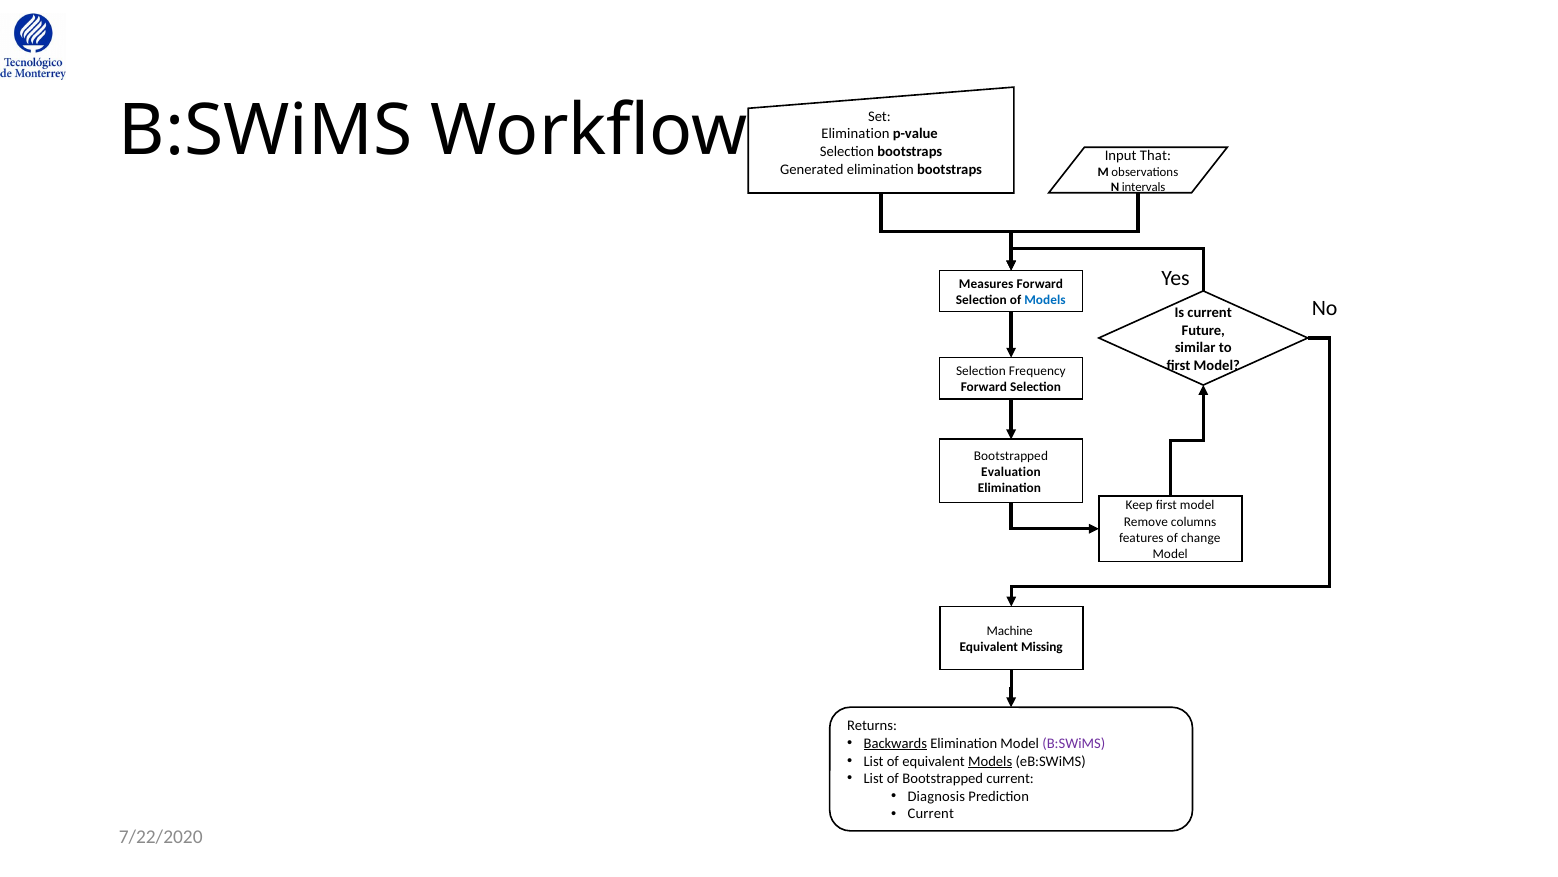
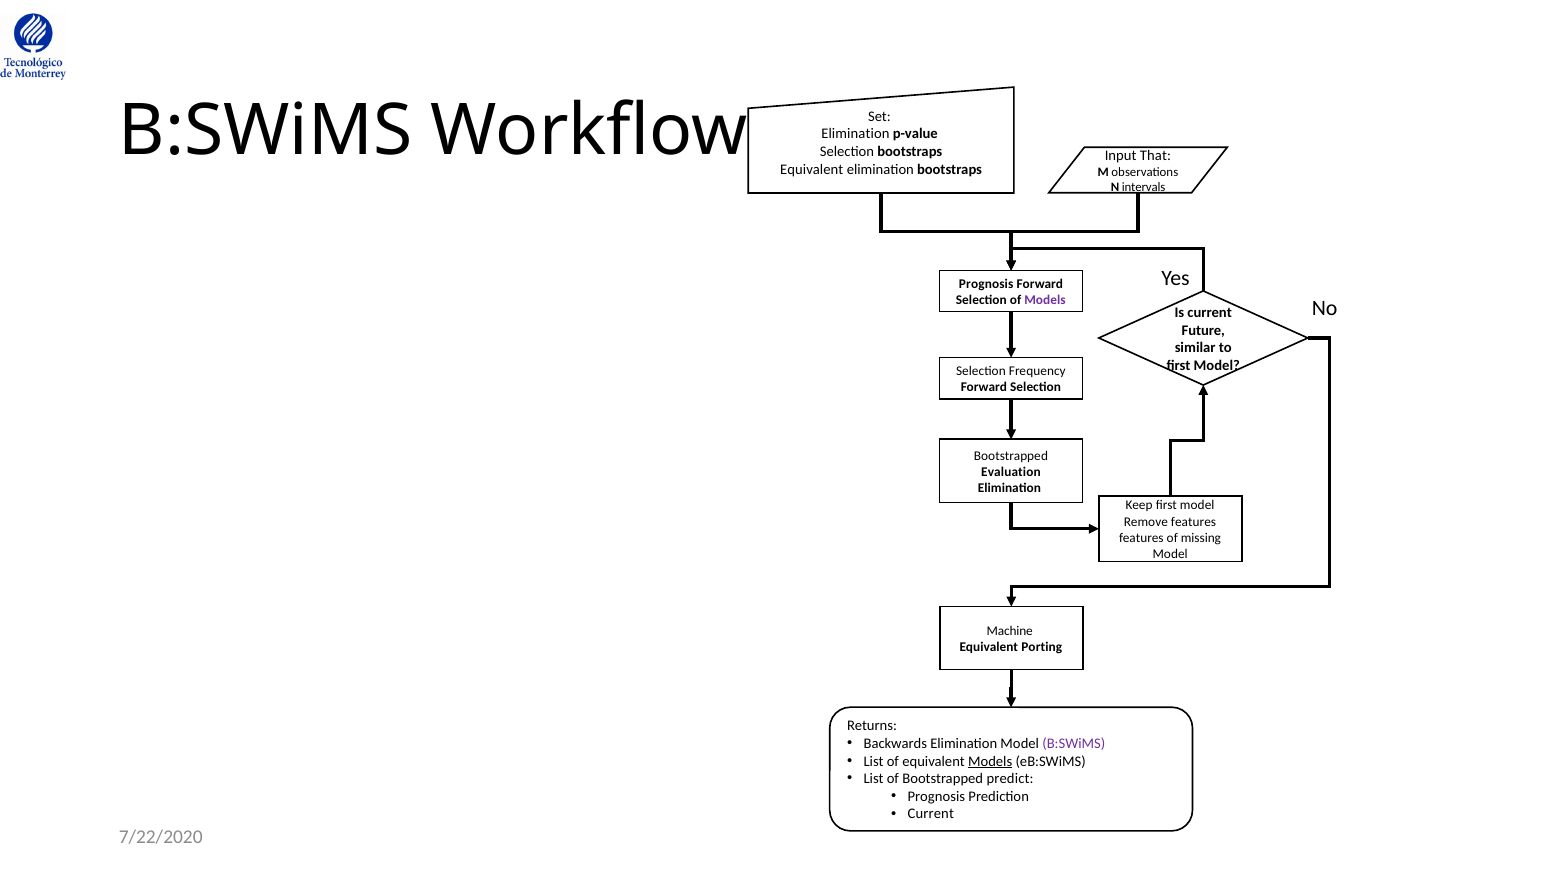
Generated: Generated -> Equivalent (812, 169)
Measures: Measures -> Prognosis (986, 284)
Models colour: blue -> purple (1045, 300)
Remove columns: columns -> features (1194, 521)
change: change -> missing (1201, 537)
Missing: Missing -> Porting (1042, 646)
Backwards underline: present -> none (895, 743)
Bootstrapped current: current -> predict (1010, 778)
Diagnosis: Diagnosis -> Prognosis (936, 796)
